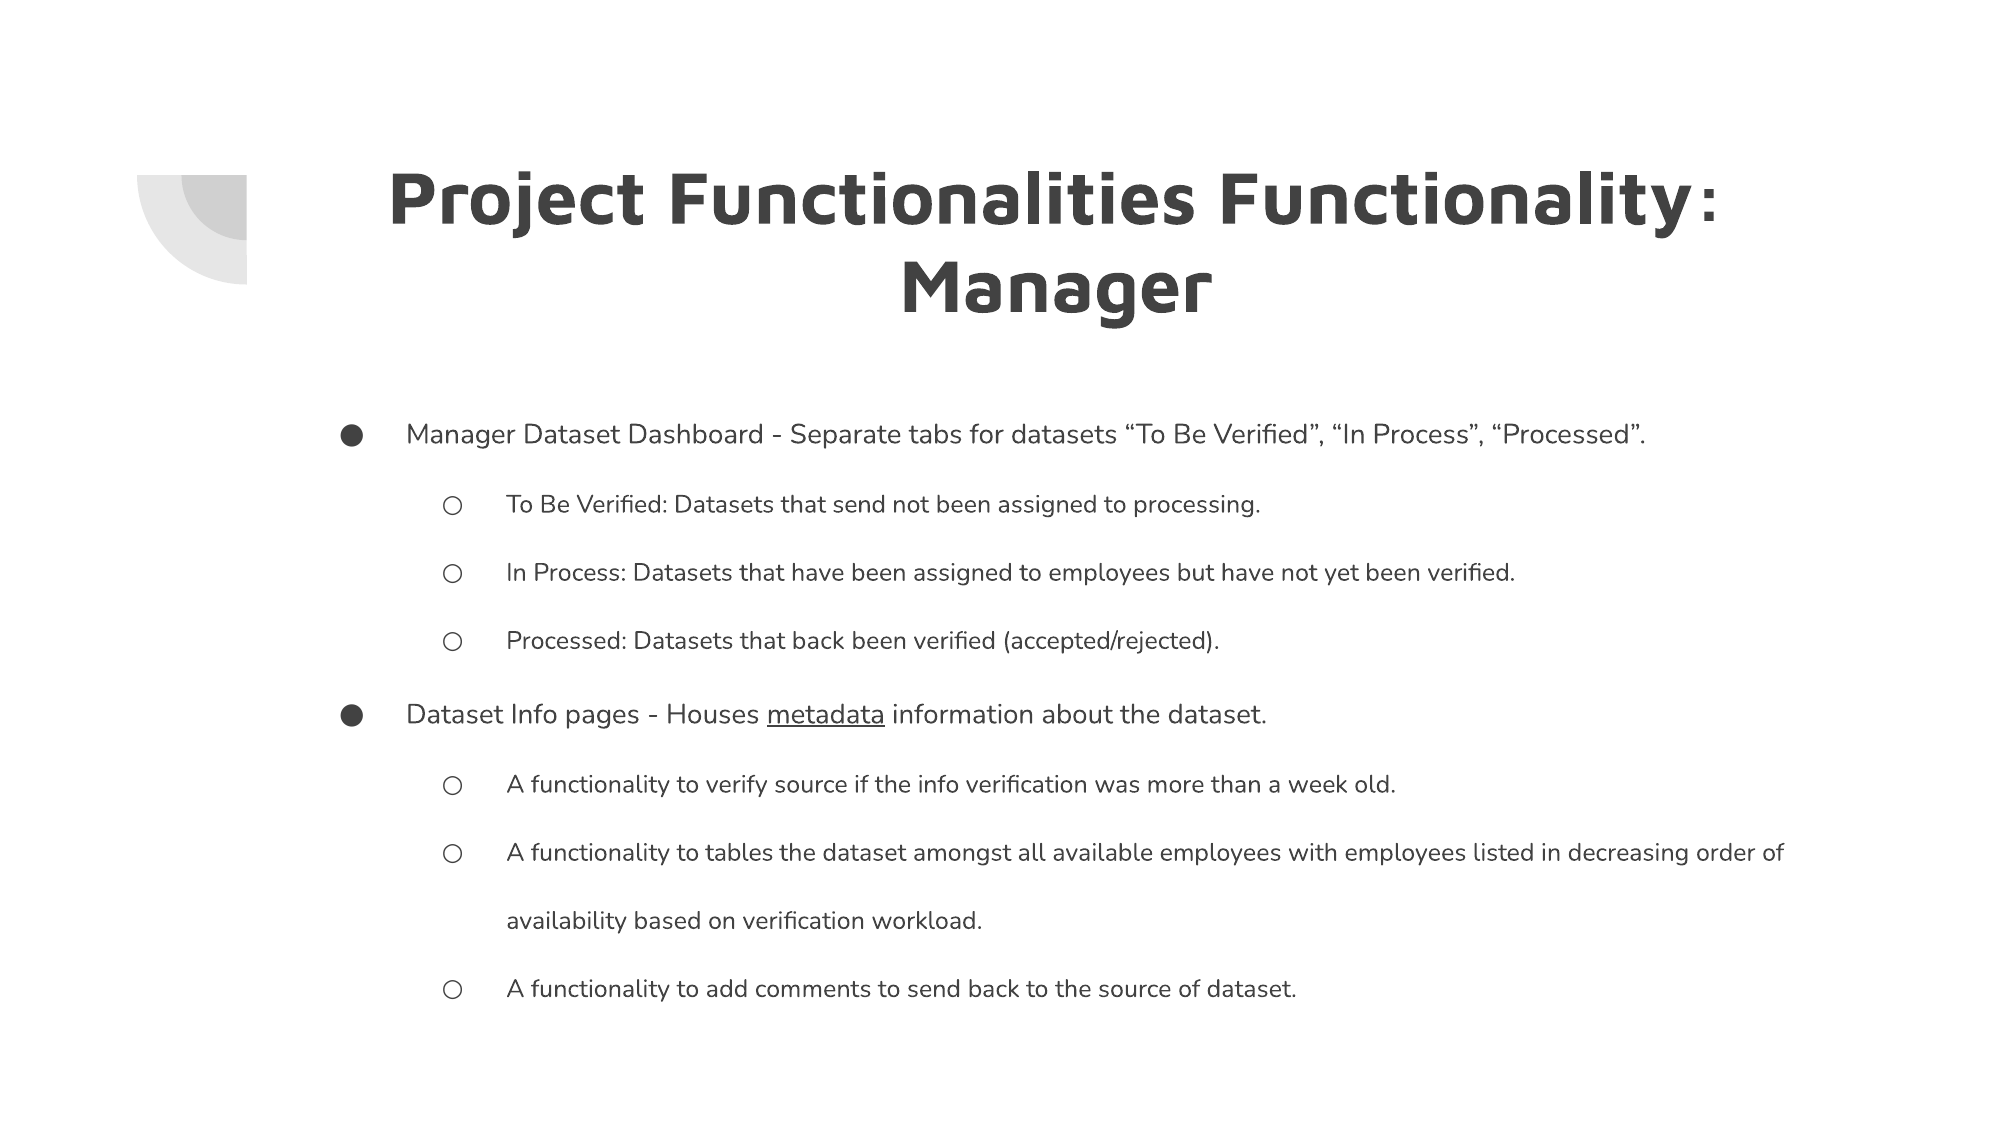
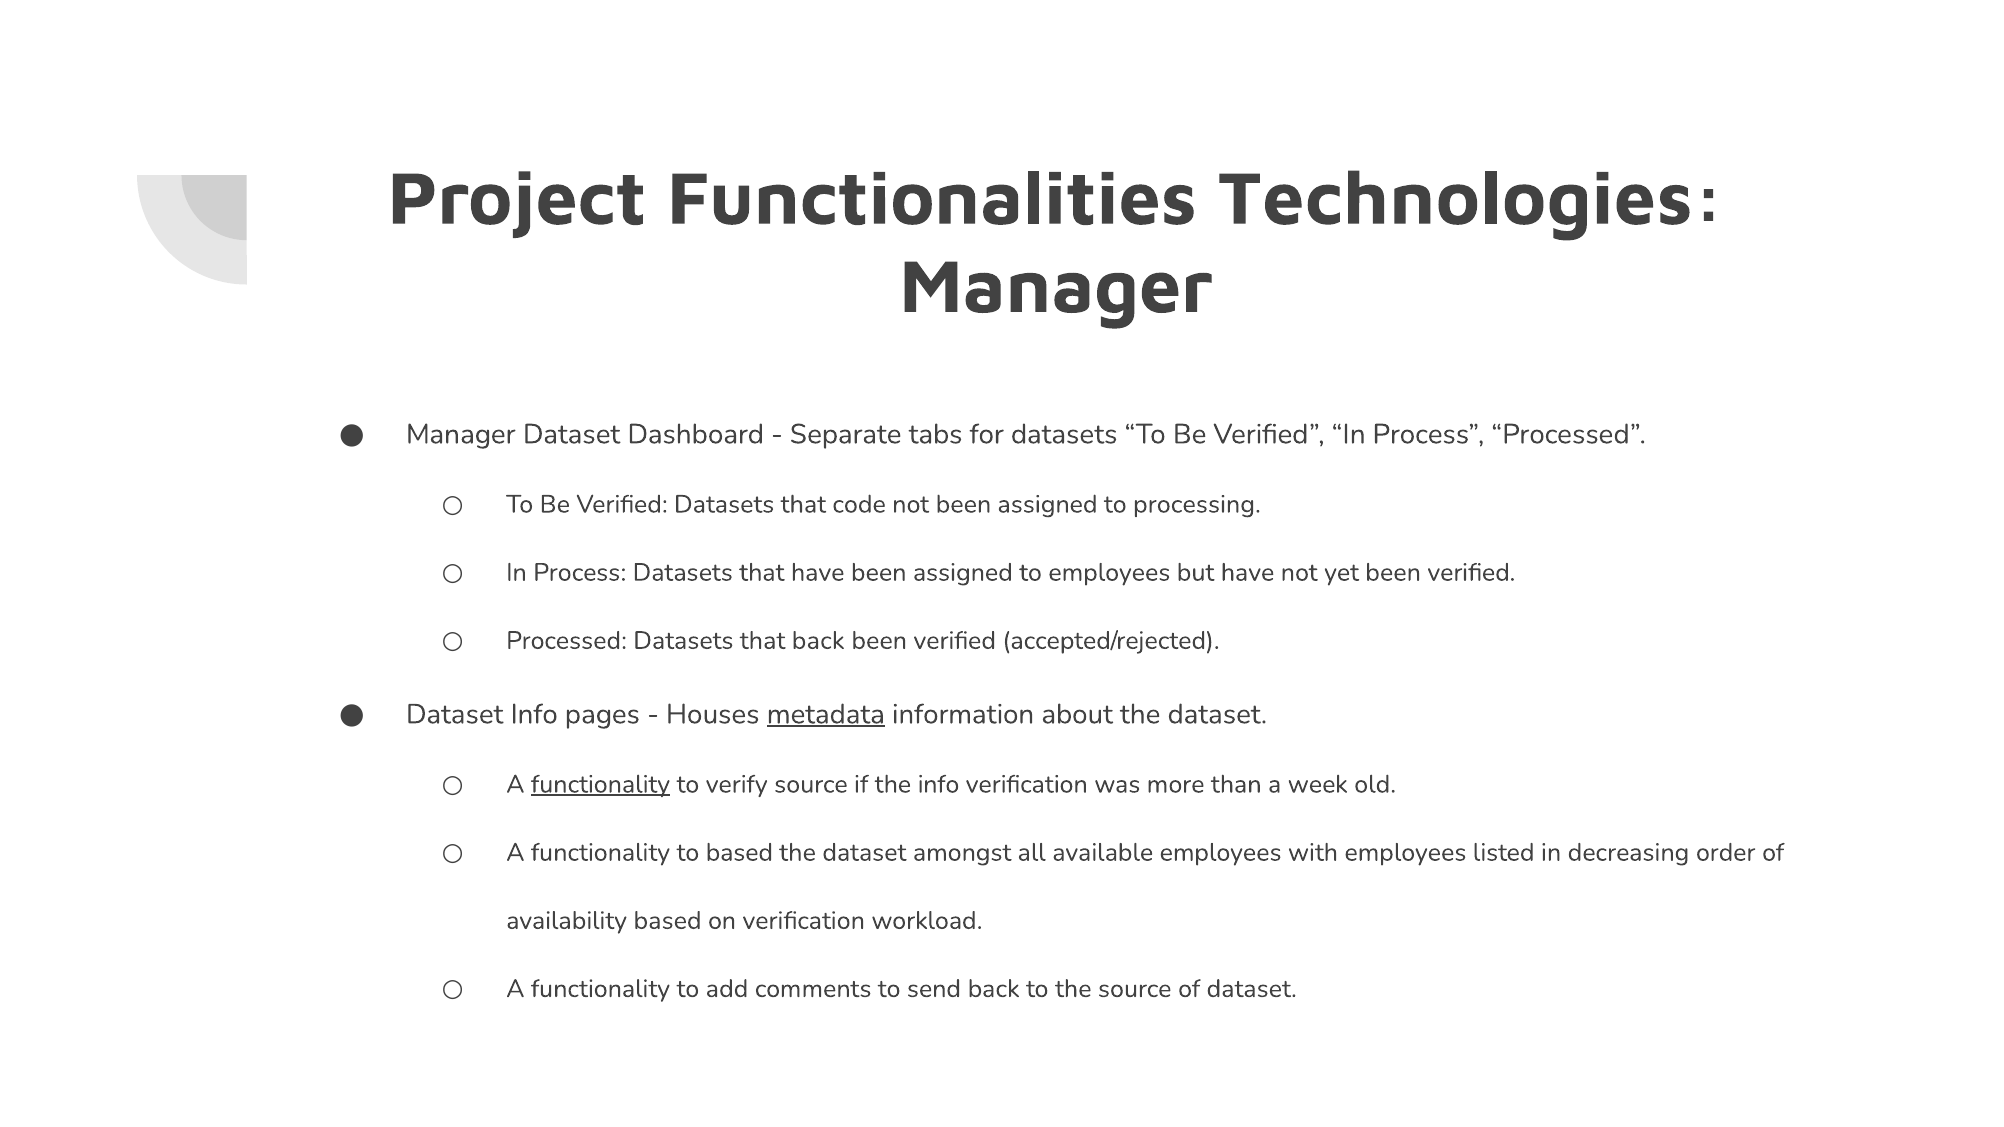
Functionalities Functionality: Functionality -> Technologies (1471, 199)
that send: send -> code (859, 504)
functionality underline: none -> present (601, 784)
to tables: tables -> based (739, 853)
